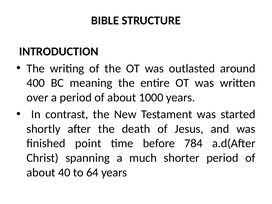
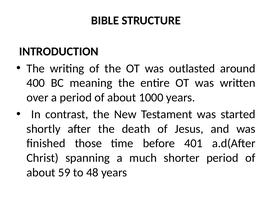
point: point -> those (88, 143)
784: 784 -> 401 (193, 143)
40: 40 -> 59 (64, 172)
64: 64 -> 48 (92, 172)
